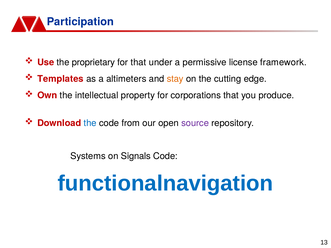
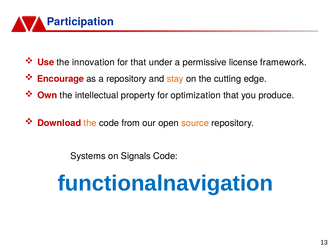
proprietary: proprietary -> innovation (93, 62)
Templates: Templates -> Encourage (61, 79)
a altimeters: altimeters -> repository (126, 79)
corporations: corporations -> optimization (196, 96)
the colour: blue -> orange (90, 123)
source colour: purple -> orange (195, 123)
